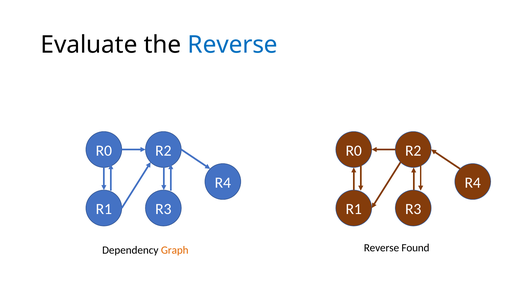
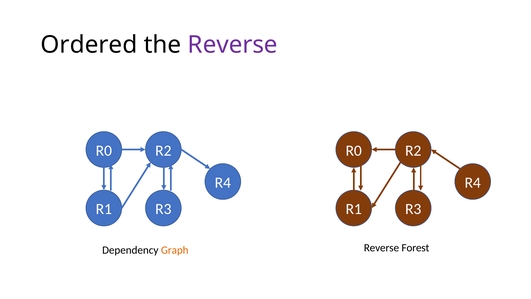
Evaluate: Evaluate -> Ordered (89, 45)
Reverse colour: blue -> purple (233, 45)
Found: Found -> Forest (415, 248)
